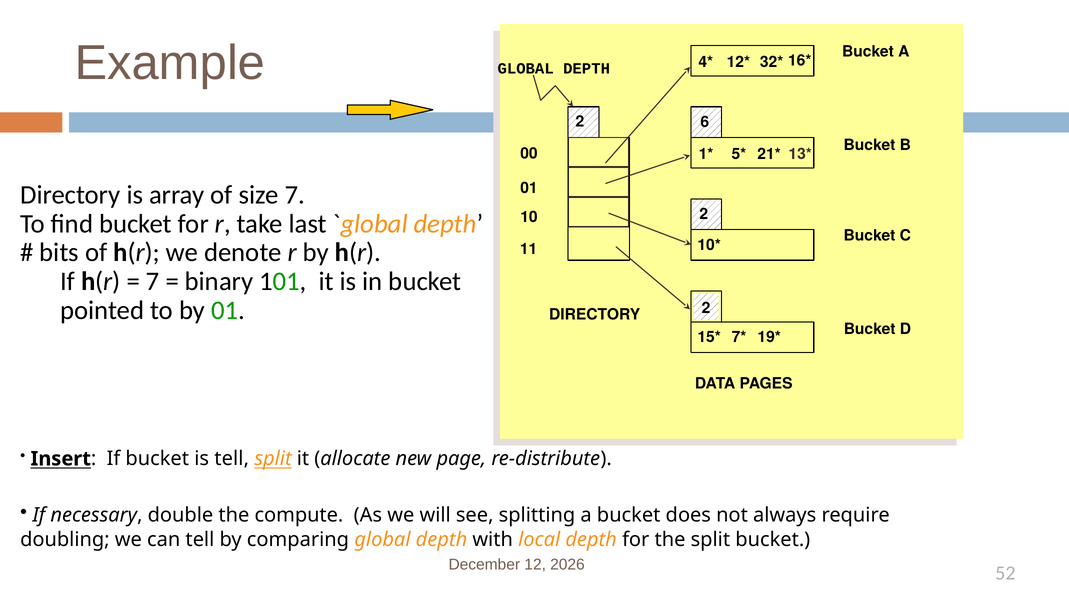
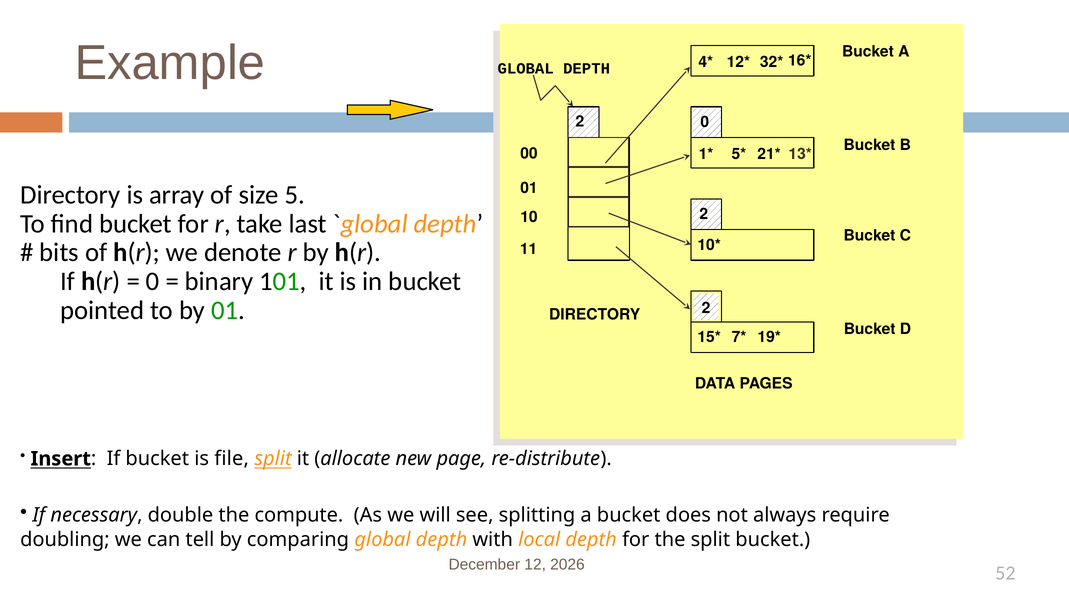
2 6: 6 -> 0 (705, 122)
size 7: 7 -> 5 (295, 195)
7: 7 -> 0 (153, 281)
is tell: tell -> file (232, 458)
